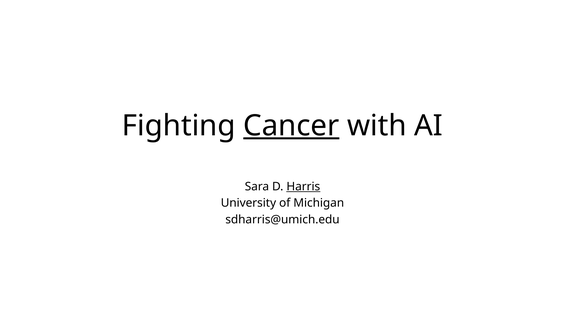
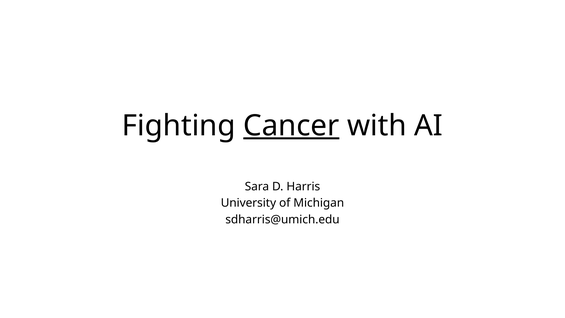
Harris underline: present -> none (303, 186)
